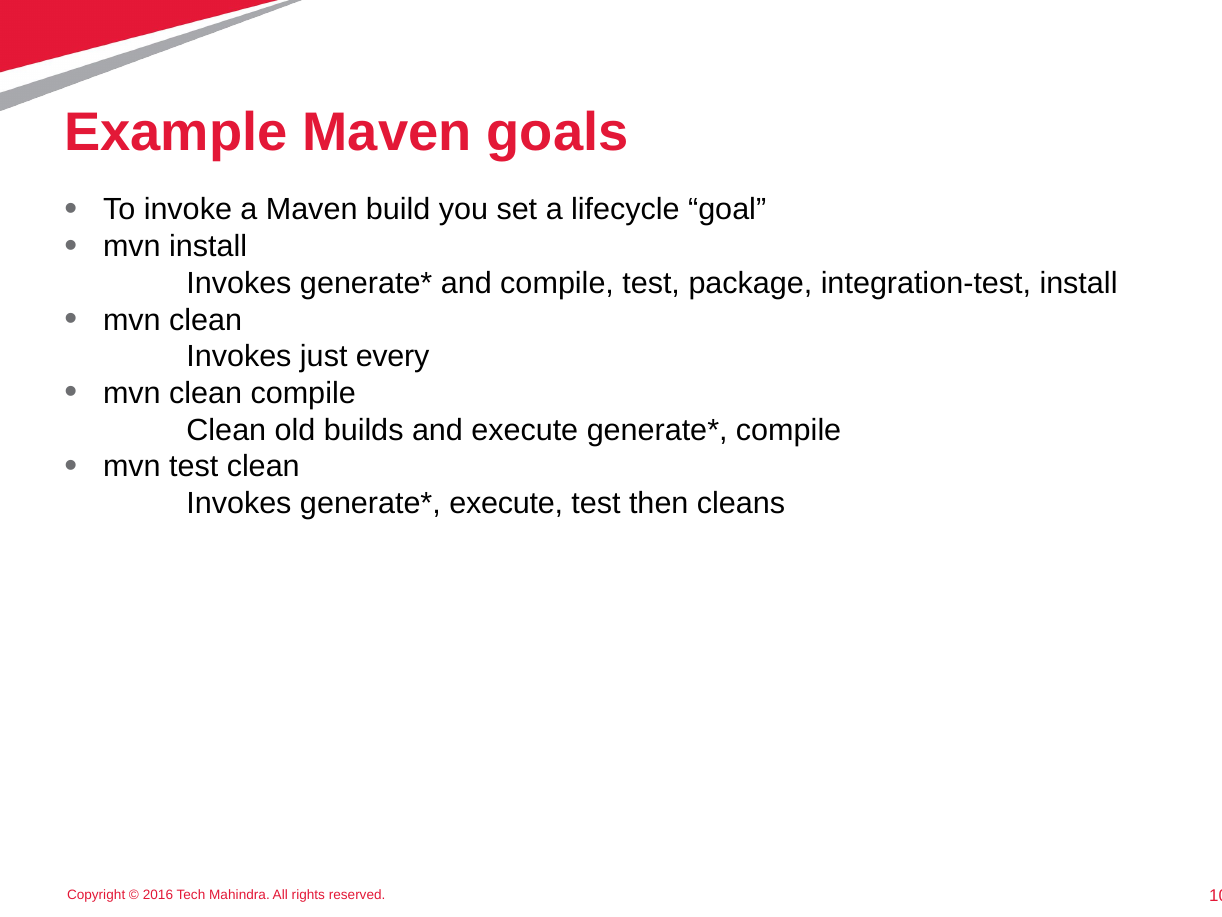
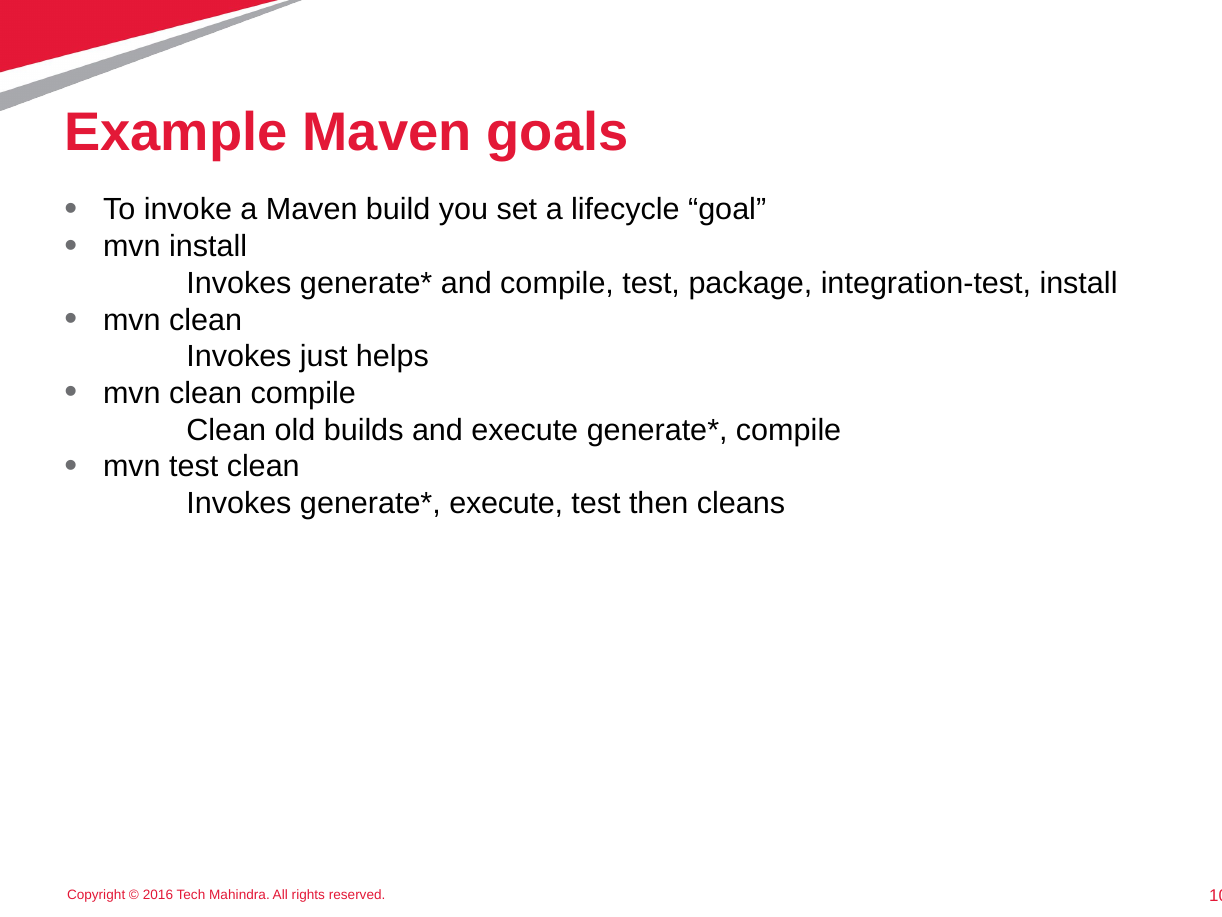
every: every -> helps (392, 356)
